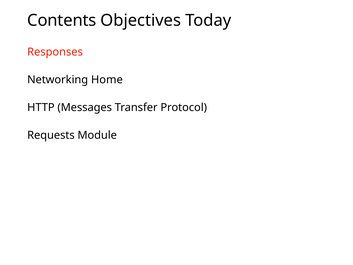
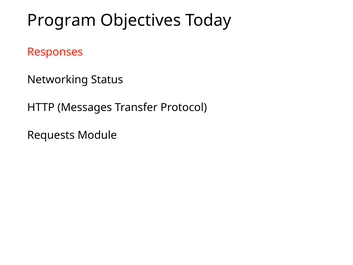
Contents: Contents -> Program (62, 20)
Home: Home -> Status (107, 80)
